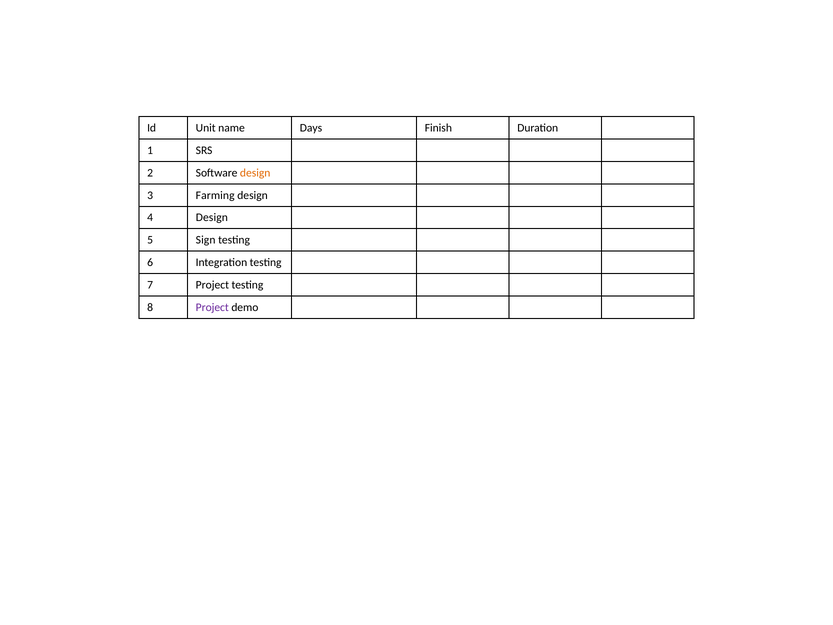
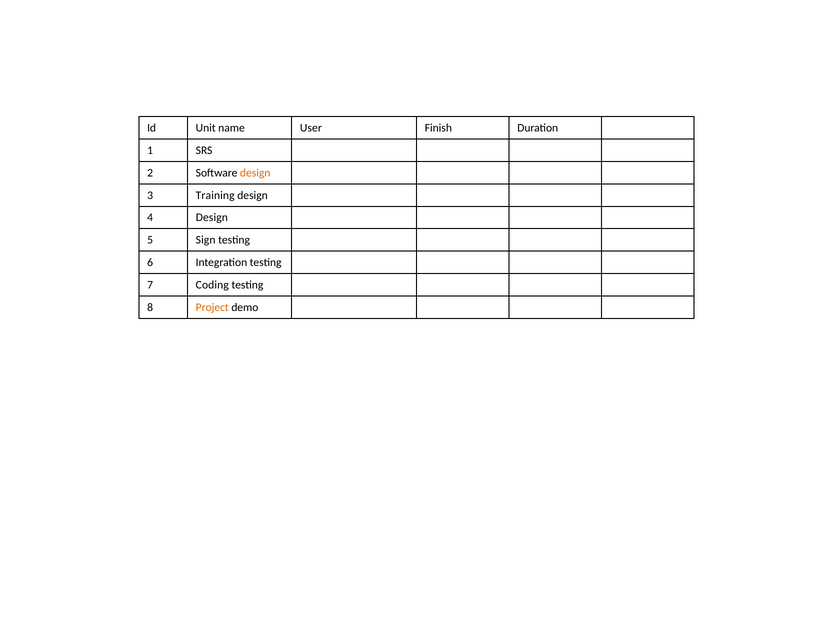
Days: Days -> User (311, 128)
Farming: Farming -> Training (215, 195)
7 Project: Project -> Coding (212, 285)
Project colour: purple -> orange (212, 307)
